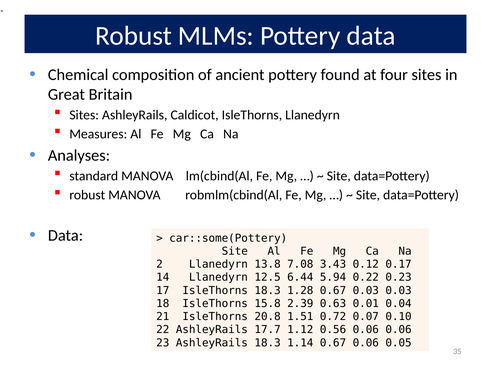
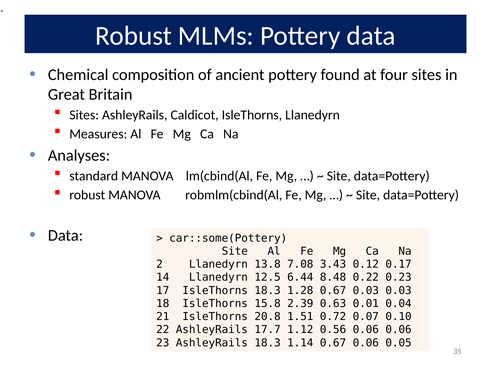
5.94: 5.94 -> 8.48 (333, 278)
